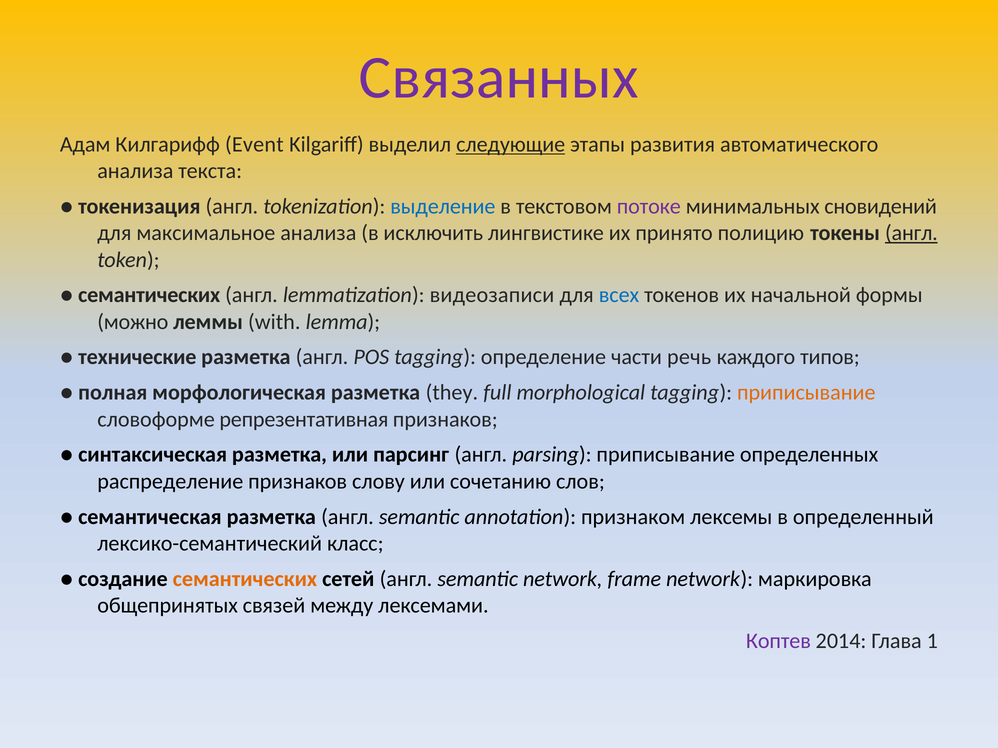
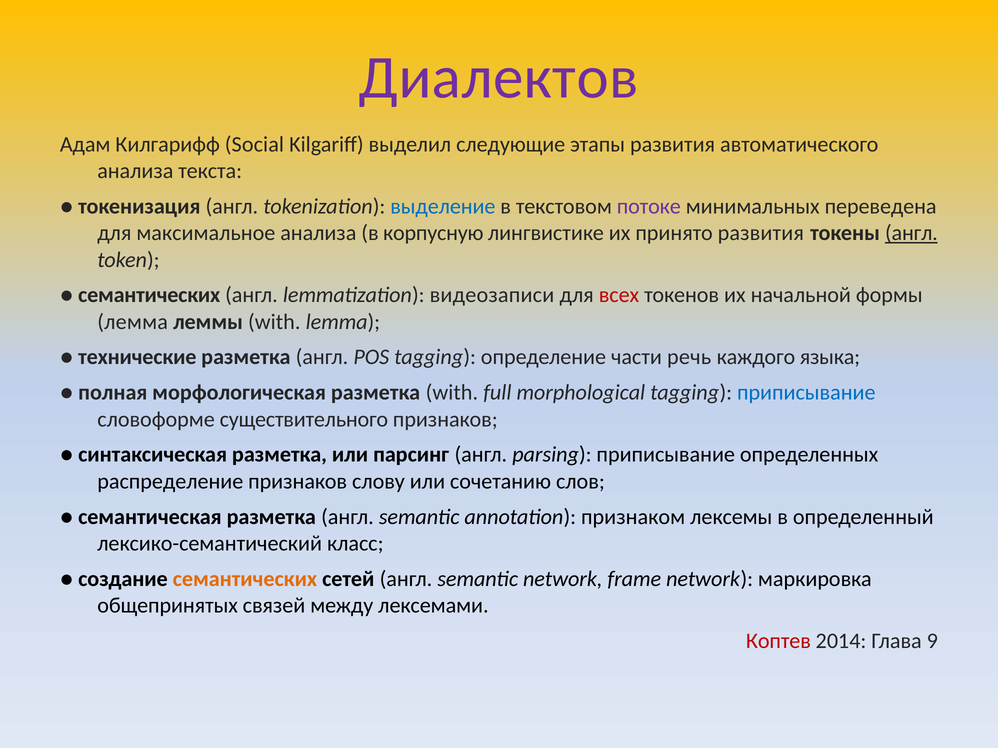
Связанных: Связанных -> Диалектов (499, 78)
Event: Event -> Social (254, 145)
следующие underline: present -> none (511, 145)
сновидений: сновидений -> переведена (881, 207)
исключить: исключить -> корпусную (433, 233)
принято полицию: полицию -> развития (761, 233)
всех colour: blue -> red (619, 295)
можно: можно -> лемма (133, 322)
типов: типов -> языка (830, 357)
разметка they: they -> with (452, 393)
приписывание colour: orange -> blue (806, 393)
репрезентативная: репрезентативная -> существительного (304, 420)
Коптев colour: purple -> red (778, 641)
1: 1 -> 9 (932, 641)
